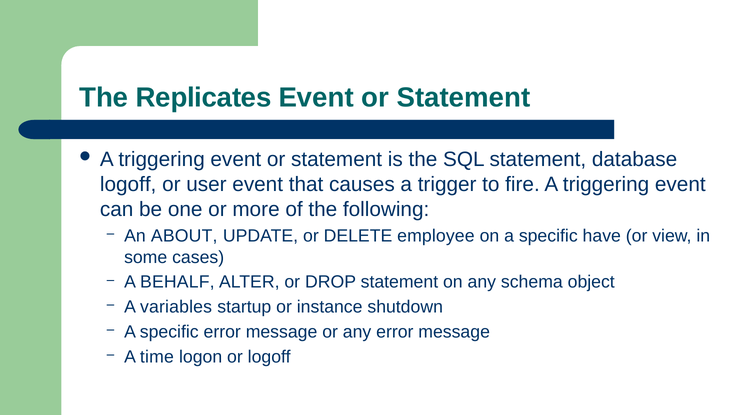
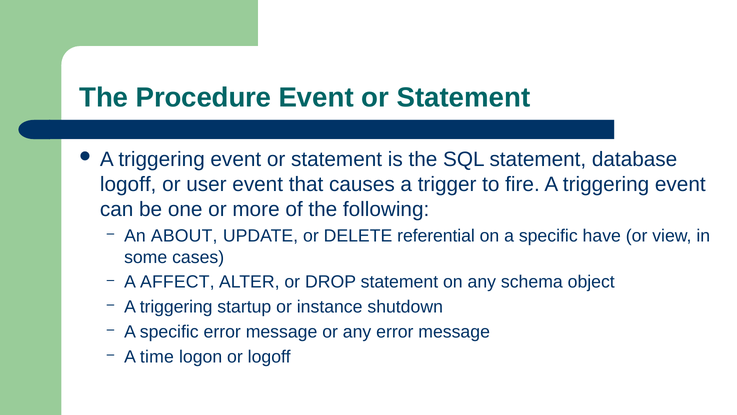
Replicates: Replicates -> Procedure (204, 97)
employee: employee -> referential (436, 236)
BEHALF: BEHALF -> AFFECT (177, 282)
variables: variables -> triggering (176, 307)
